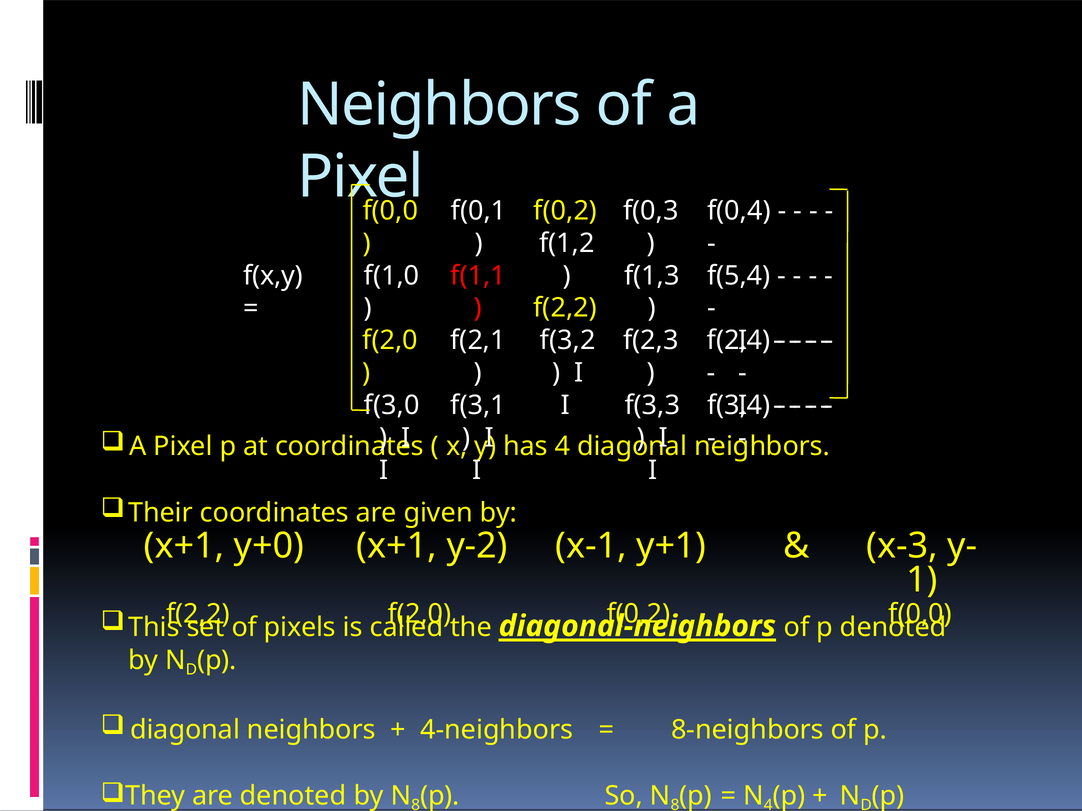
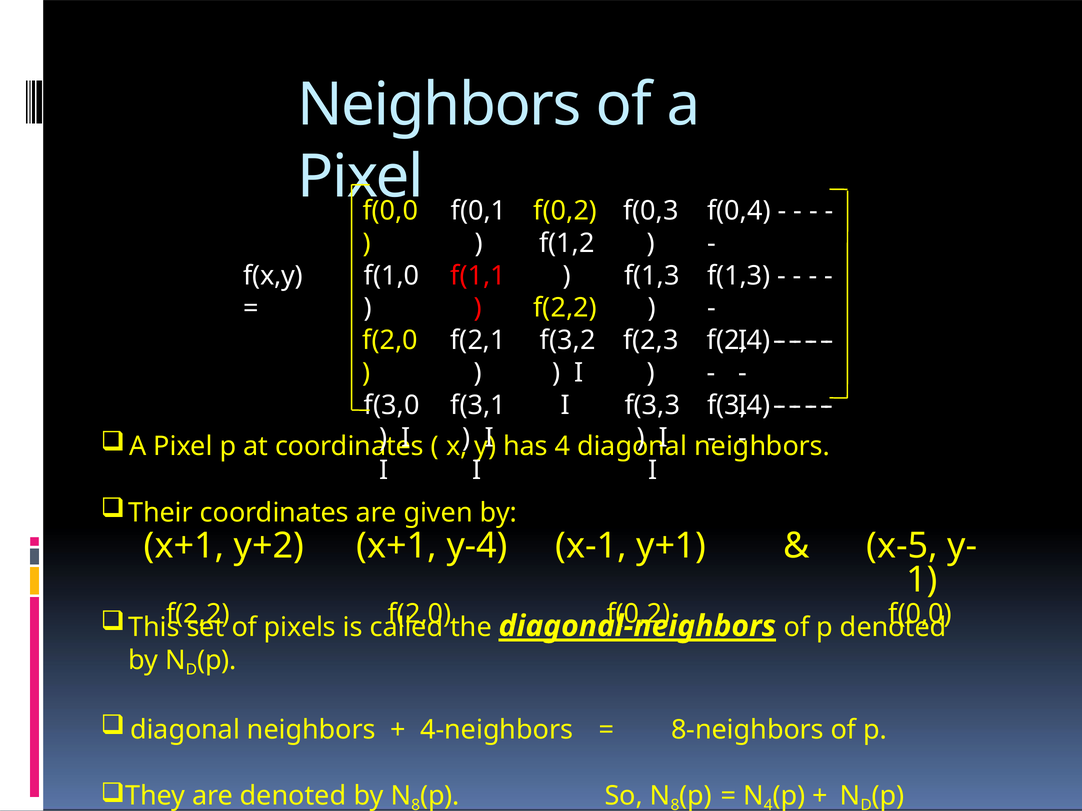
f(5,4: f(5,4 -> f(1,3 (739, 276)
y+0: y+0 -> y+2 (269, 546)
y-2: y-2 -> y-4 (477, 546)
x-3: x-3 -> x-5 (902, 546)
